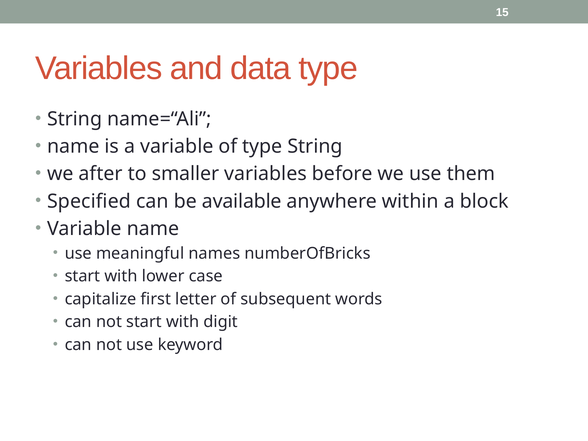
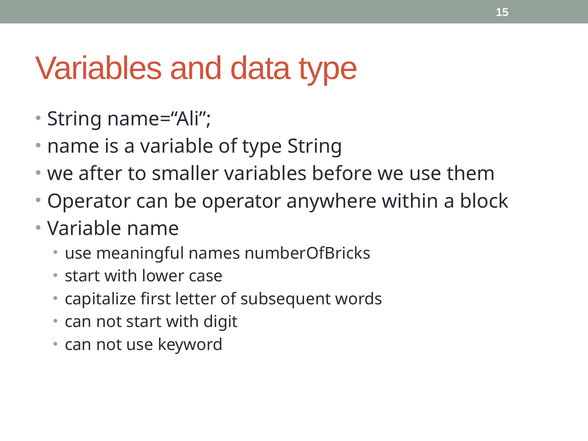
Specified: Specified -> Operator (89, 201)
be available: available -> operator (242, 201)
